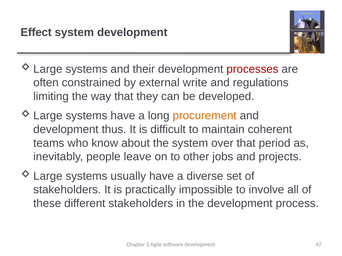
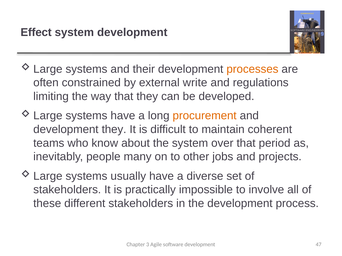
processes colour: red -> orange (252, 69)
development thus: thus -> they (114, 130)
leave: leave -> many (138, 157)
